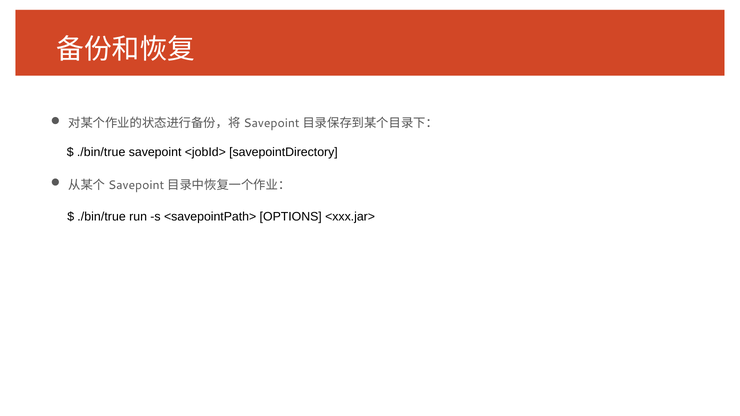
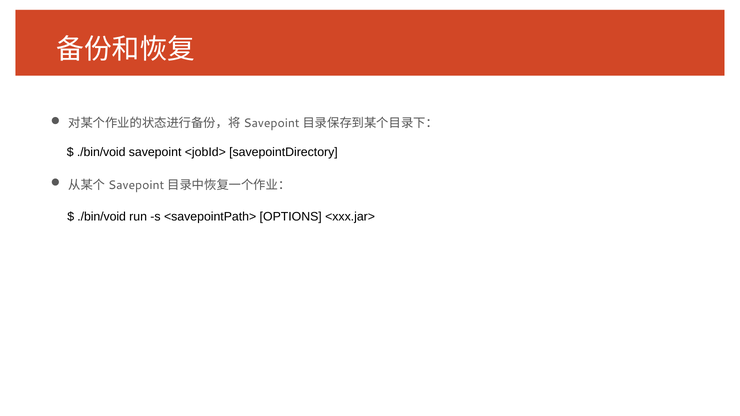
./bin/true: ./bin/true -> ./bin/void (101, 152)
./bin/true: ./bin/true -> ./bin/void (102, 217)
